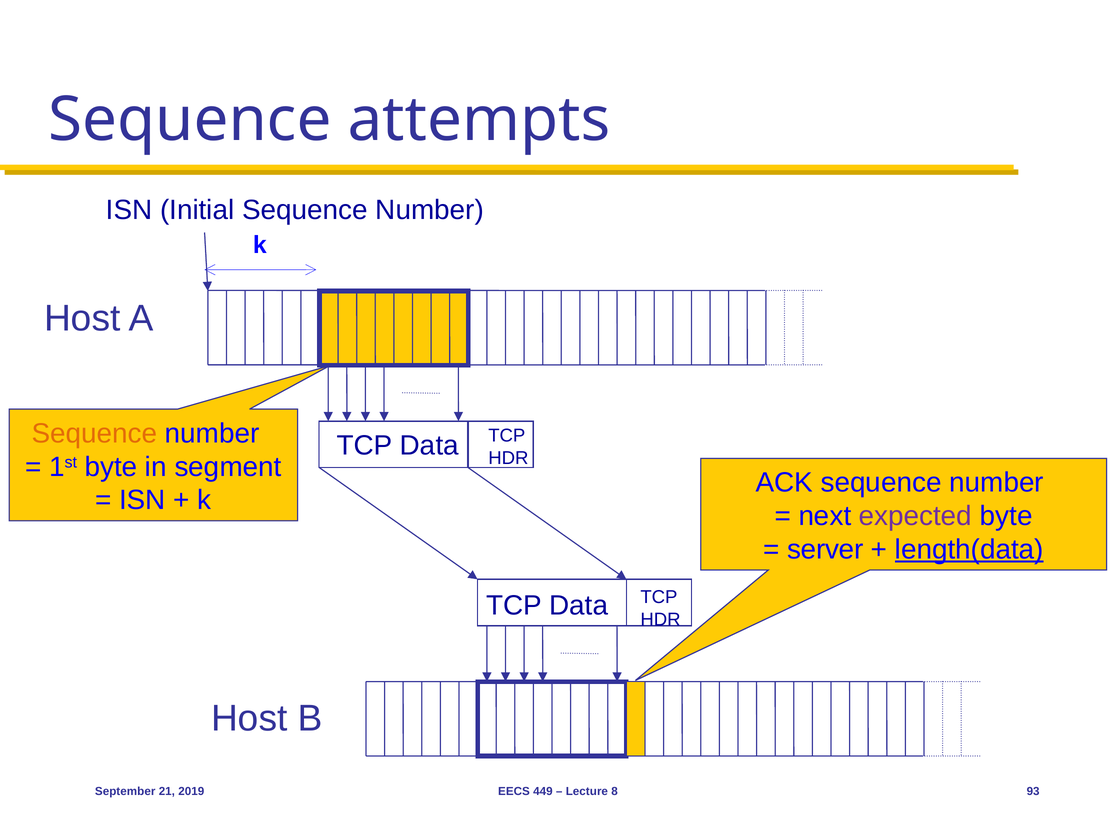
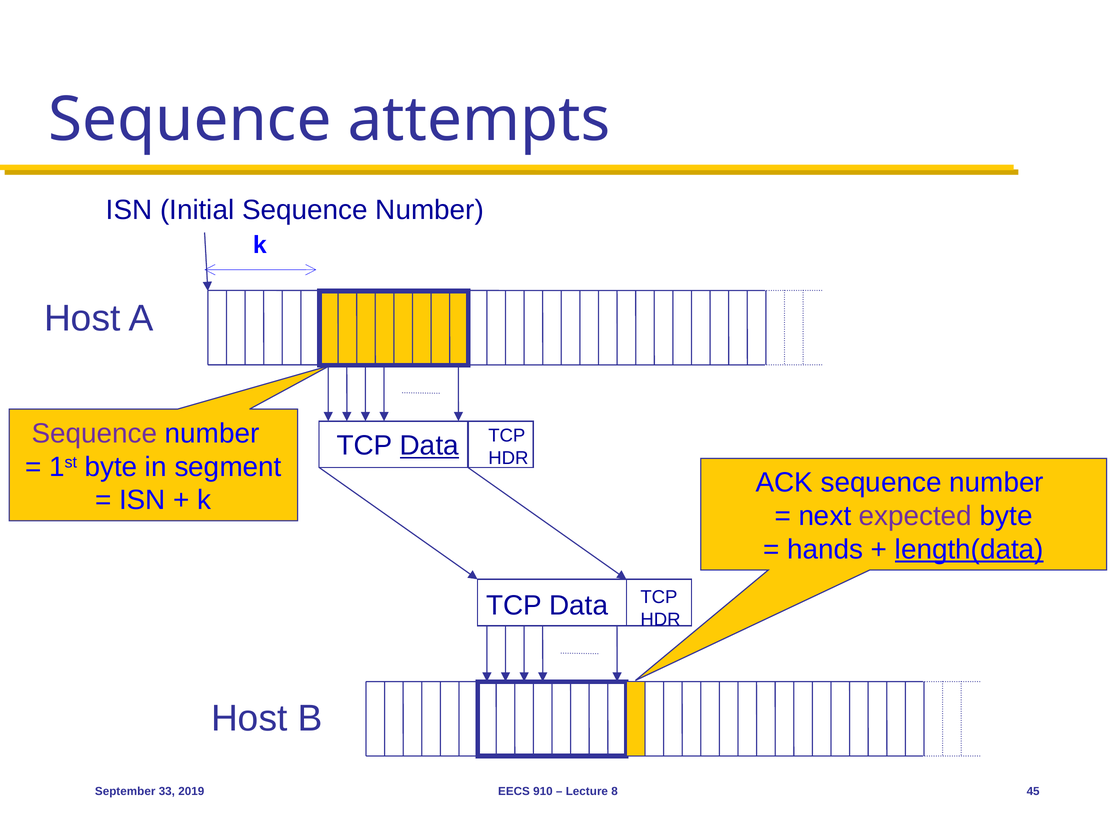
Sequence colour: orange -> purple (94, 433)
Data underline: none -> present (429, 446)
server: server -> hands (825, 549)
21: 21 -> 33 (167, 791)
449: 449 -> 910 (543, 791)
93: 93 -> 45 (1033, 791)
